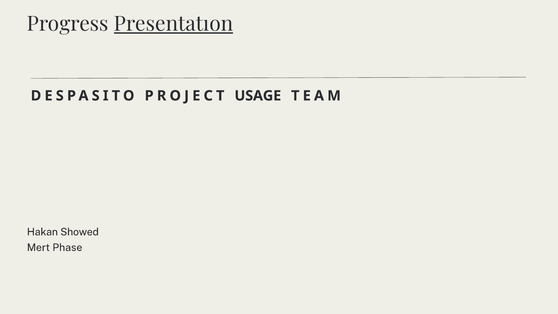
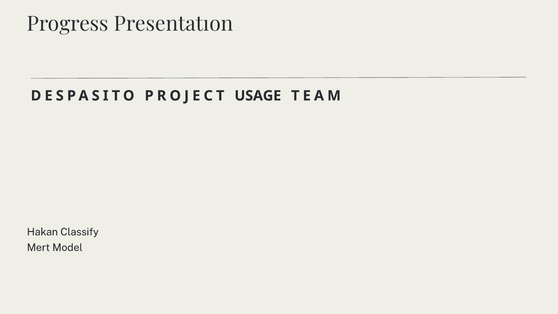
Presentatıon underline: present -> none (174, 24)
Showed: Showed -> Classify (80, 232)
Phase: Phase -> Model (67, 247)
